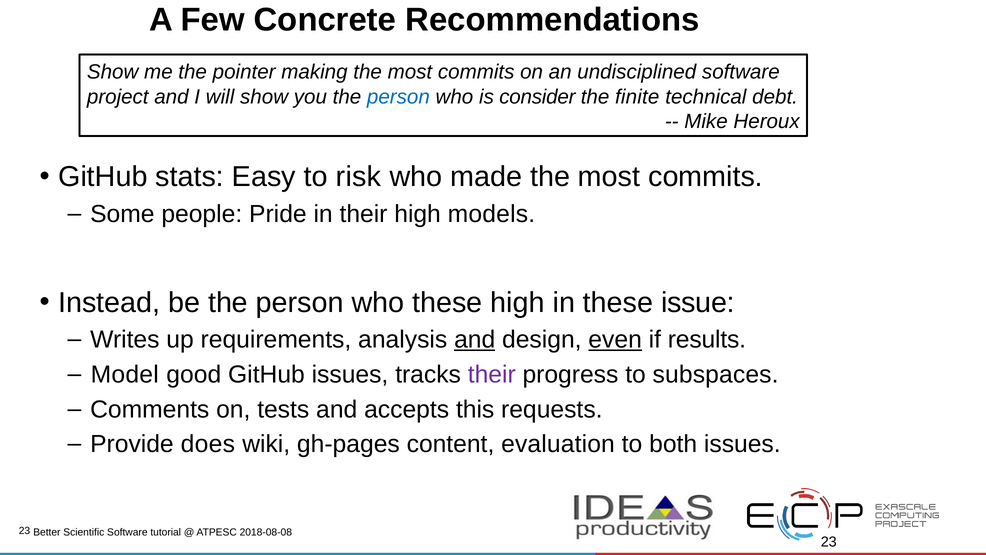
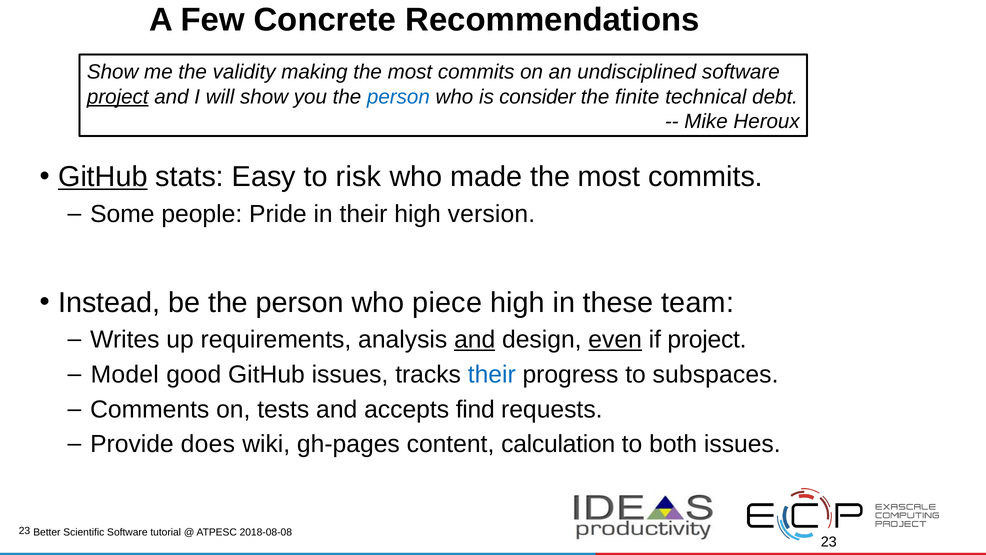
pointer: pointer -> validity (244, 72)
project underline: none -> present (118, 97)
GitHub underline: none -> present (103, 177)
models: models -> version (491, 214)
who these: these -> piece (447, 302)
issue: issue -> team (698, 302)
if results: results -> project (707, 340)
their colour: purple -> blue (492, 374)
this: this -> find (475, 409)
evaluation: evaluation -> calculation (558, 444)
